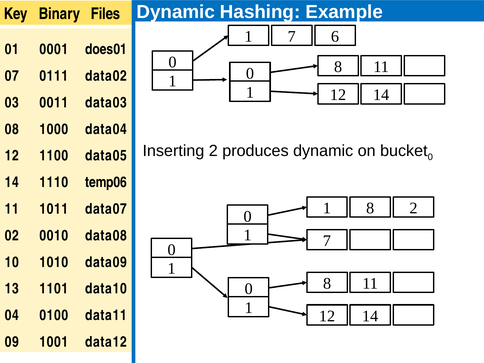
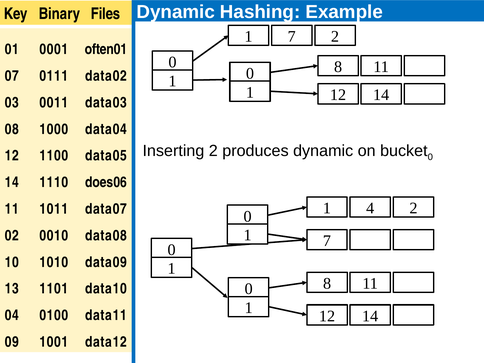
7 6: 6 -> 2 (335, 36)
does01: does01 -> often01 (106, 49)
temp06: temp06 -> does06 (106, 182)
1 8: 8 -> 4 (370, 208)
